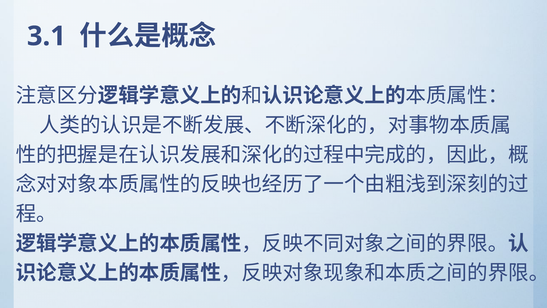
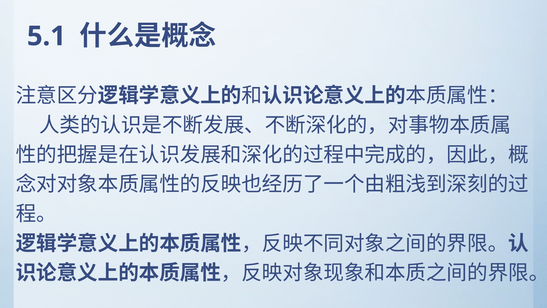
3.1: 3.1 -> 5.1 (46, 36)
